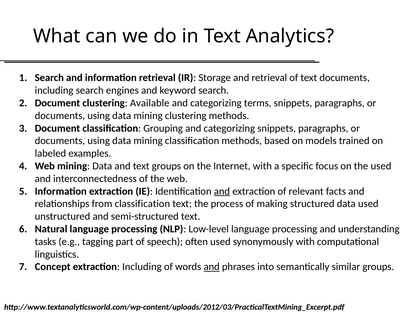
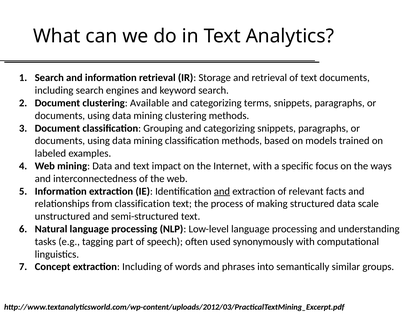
text groups: groups -> impact (166, 166)
the used: used -> ways (381, 166)
data used: used -> scale (368, 204)
and underline: present -> none (212, 267)
